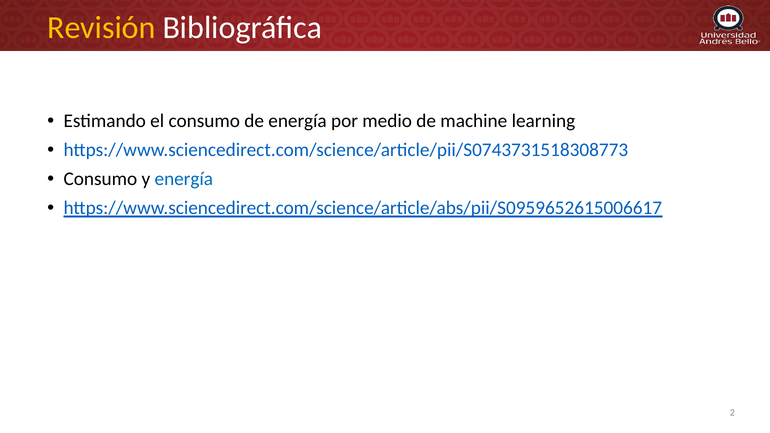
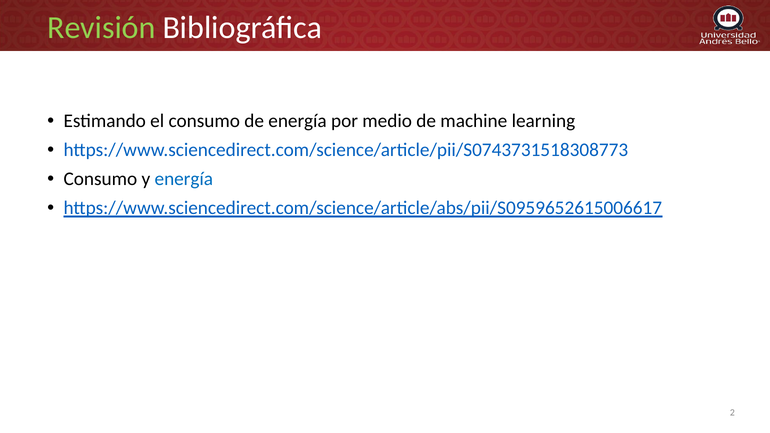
Revisión colour: yellow -> light green (101, 28)
